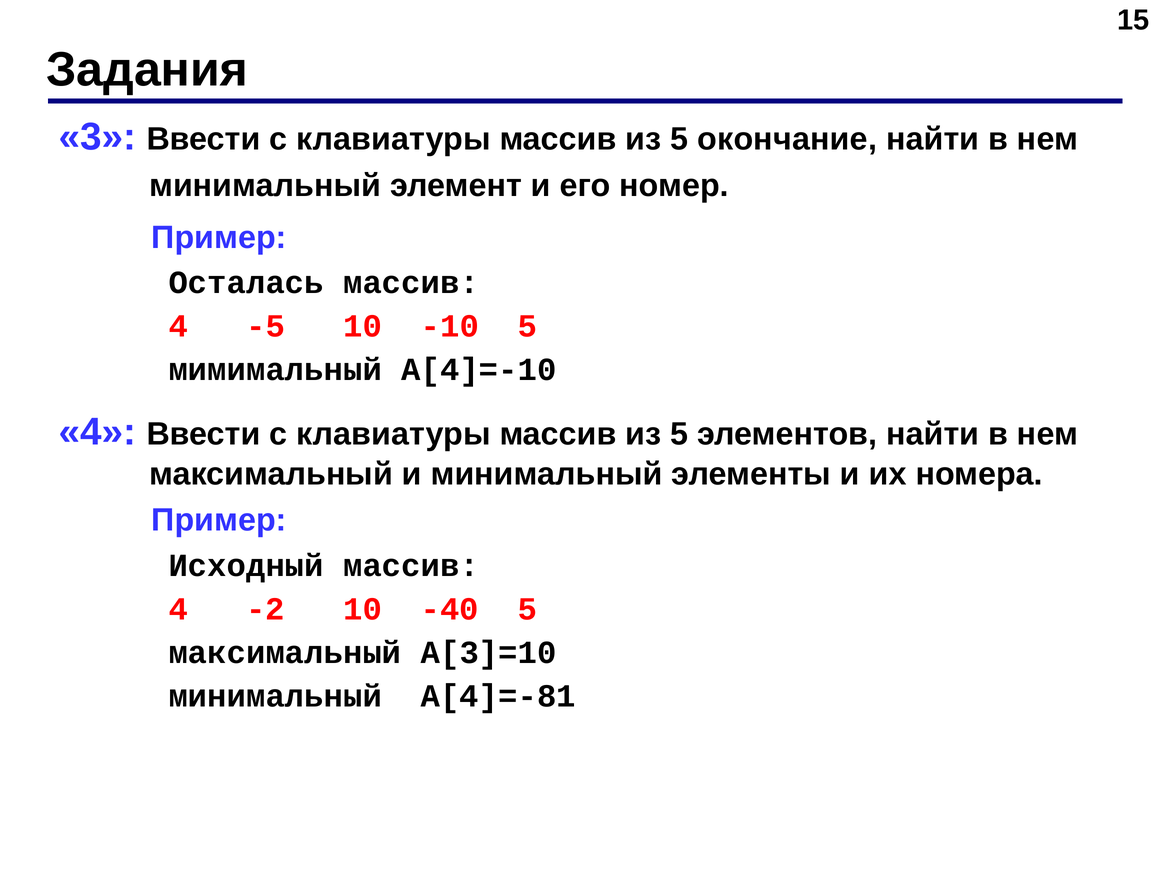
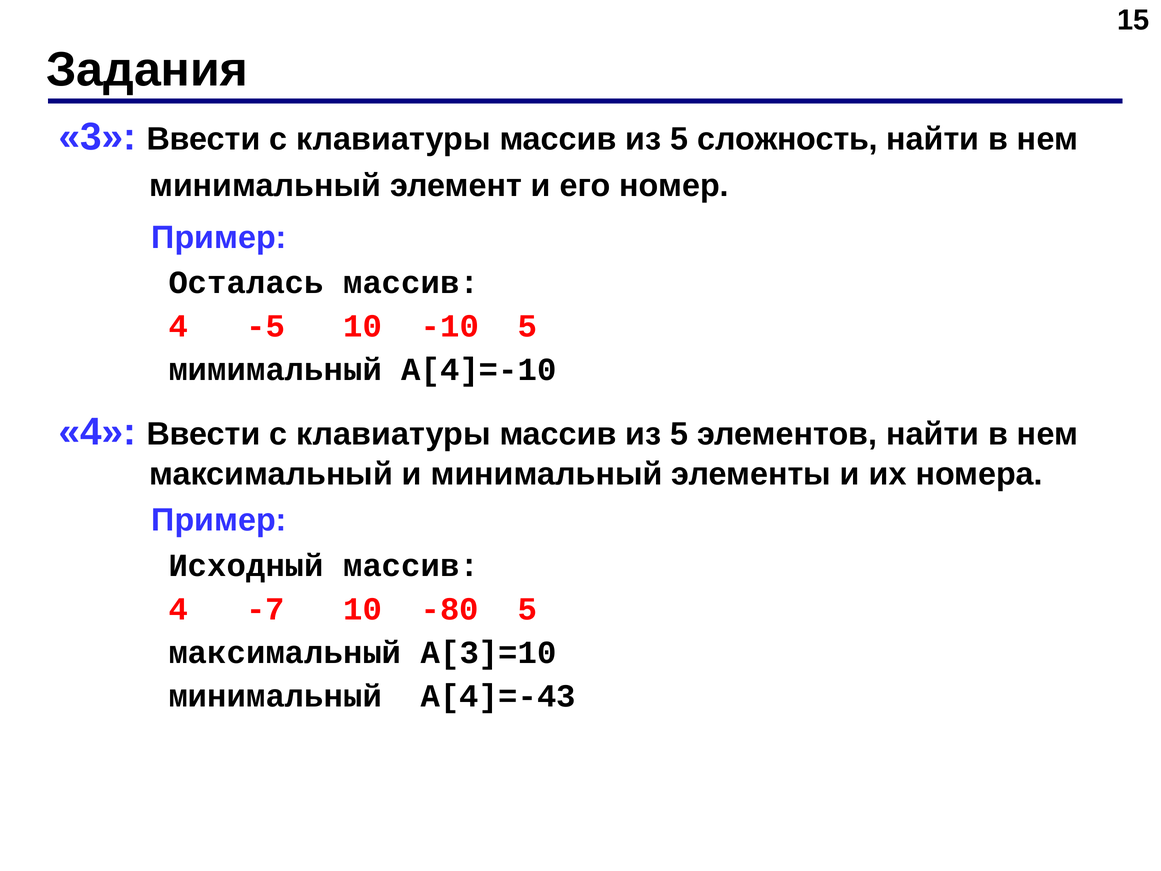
окончание: окончание -> сложность (787, 139)
-2: -2 -> -7 (265, 609)
-40: -40 -> -80 (450, 609)
A[4]=-81: A[4]=-81 -> A[4]=-43 (498, 696)
